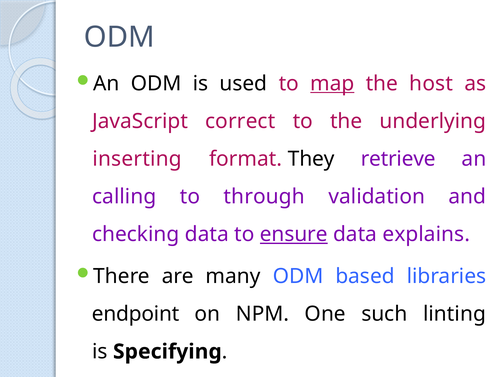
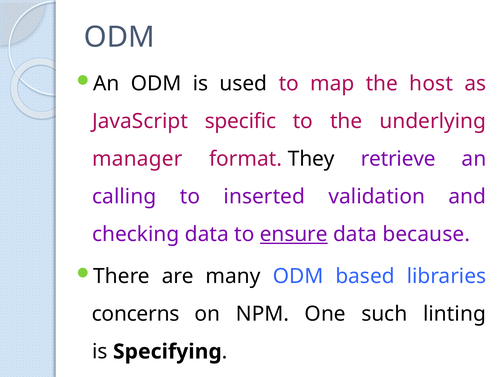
map underline: present -> none (332, 84)
correct: correct -> specific (240, 121)
inserting: inserting -> manager (137, 159)
through: through -> inserted (264, 197)
explains: explains -> because (426, 234)
endpoint: endpoint -> concerns (136, 314)
